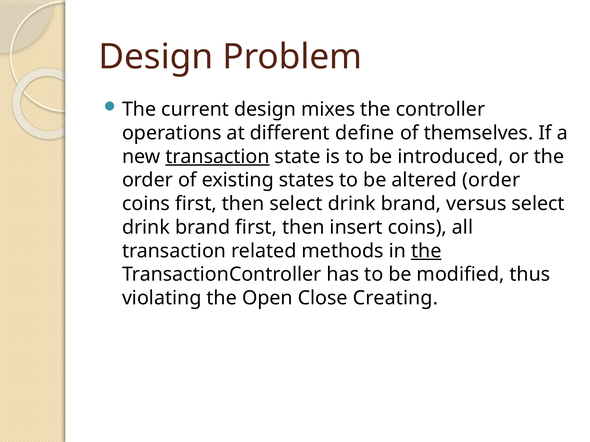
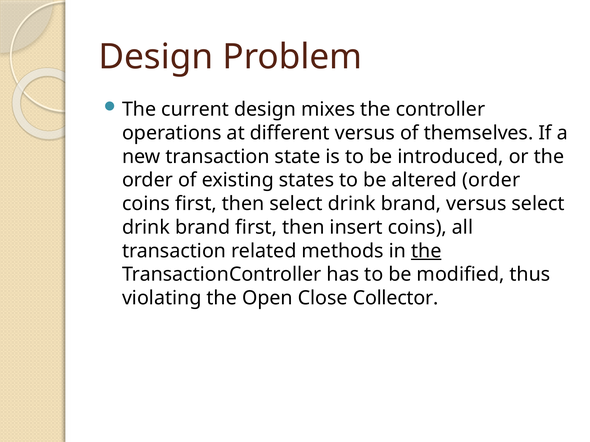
different define: define -> versus (365, 133)
transaction underline: present -> none (218, 157)
Creating: Creating -> Collector (396, 298)
